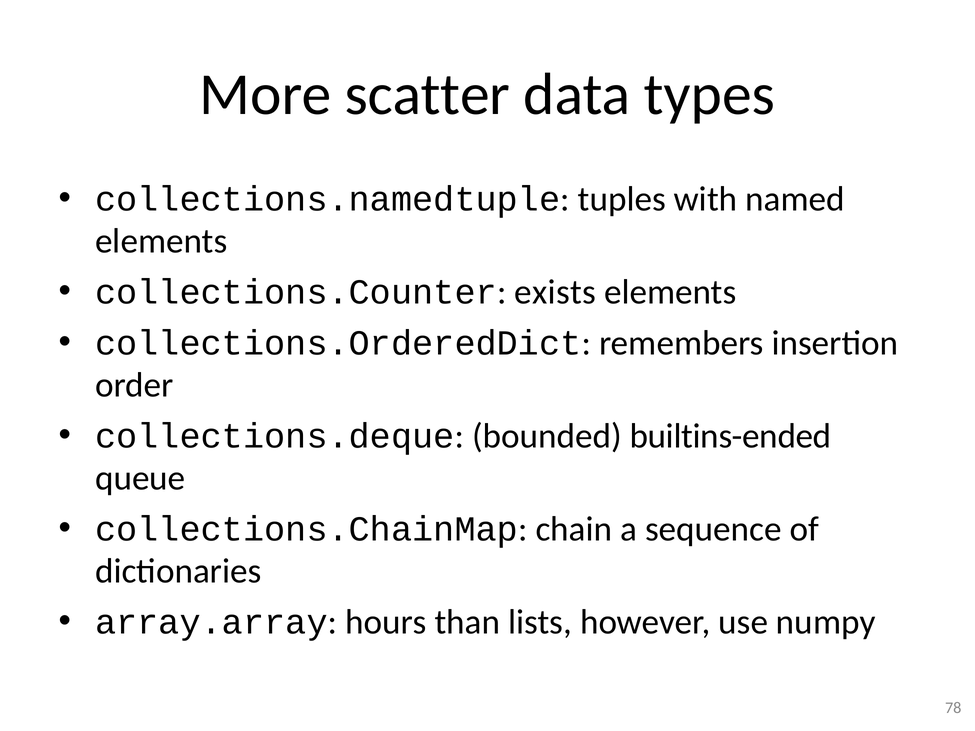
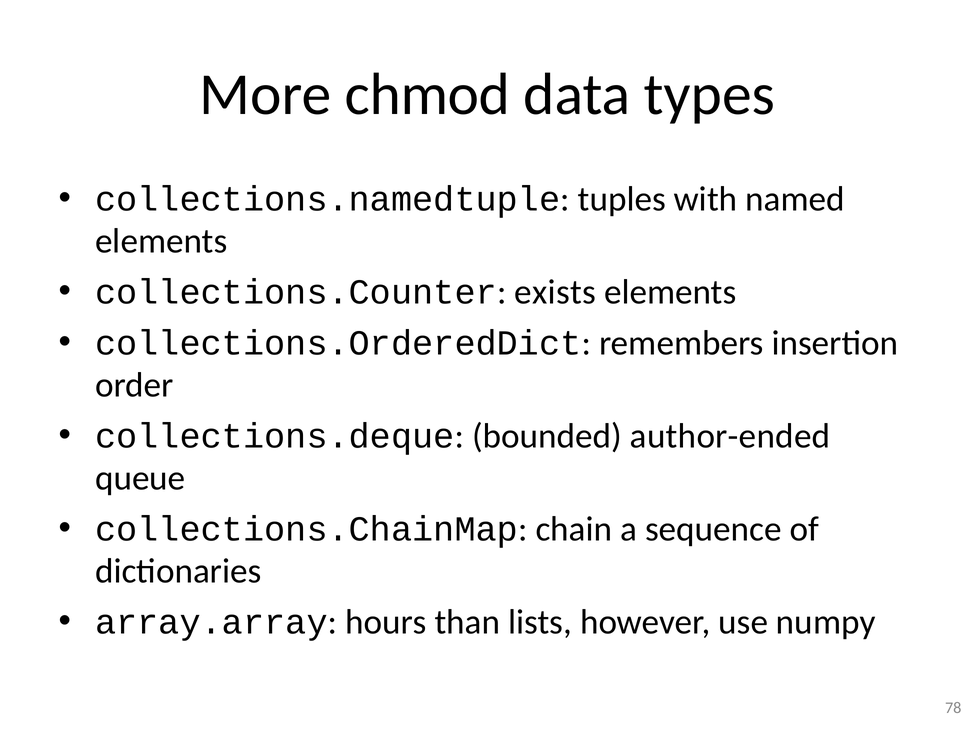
scatter: scatter -> chmod (427, 94)
builtins-ended: builtins-ended -> author-ended (730, 436)
